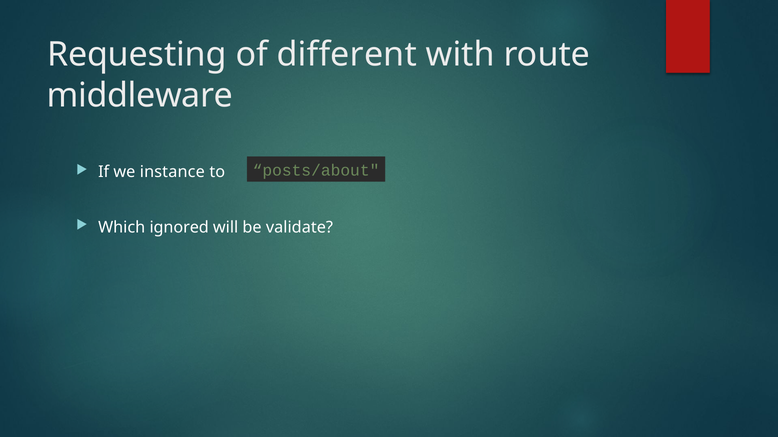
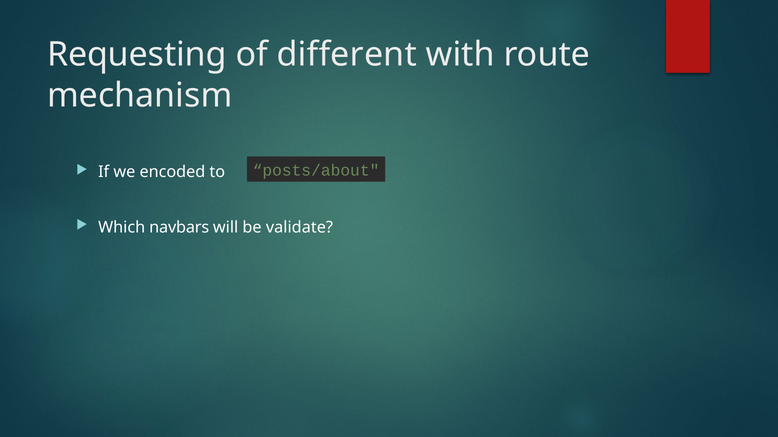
middleware: middleware -> mechanism (140, 95)
instance: instance -> encoded (172, 172)
ignored: ignored -> navbars (179, 227)
